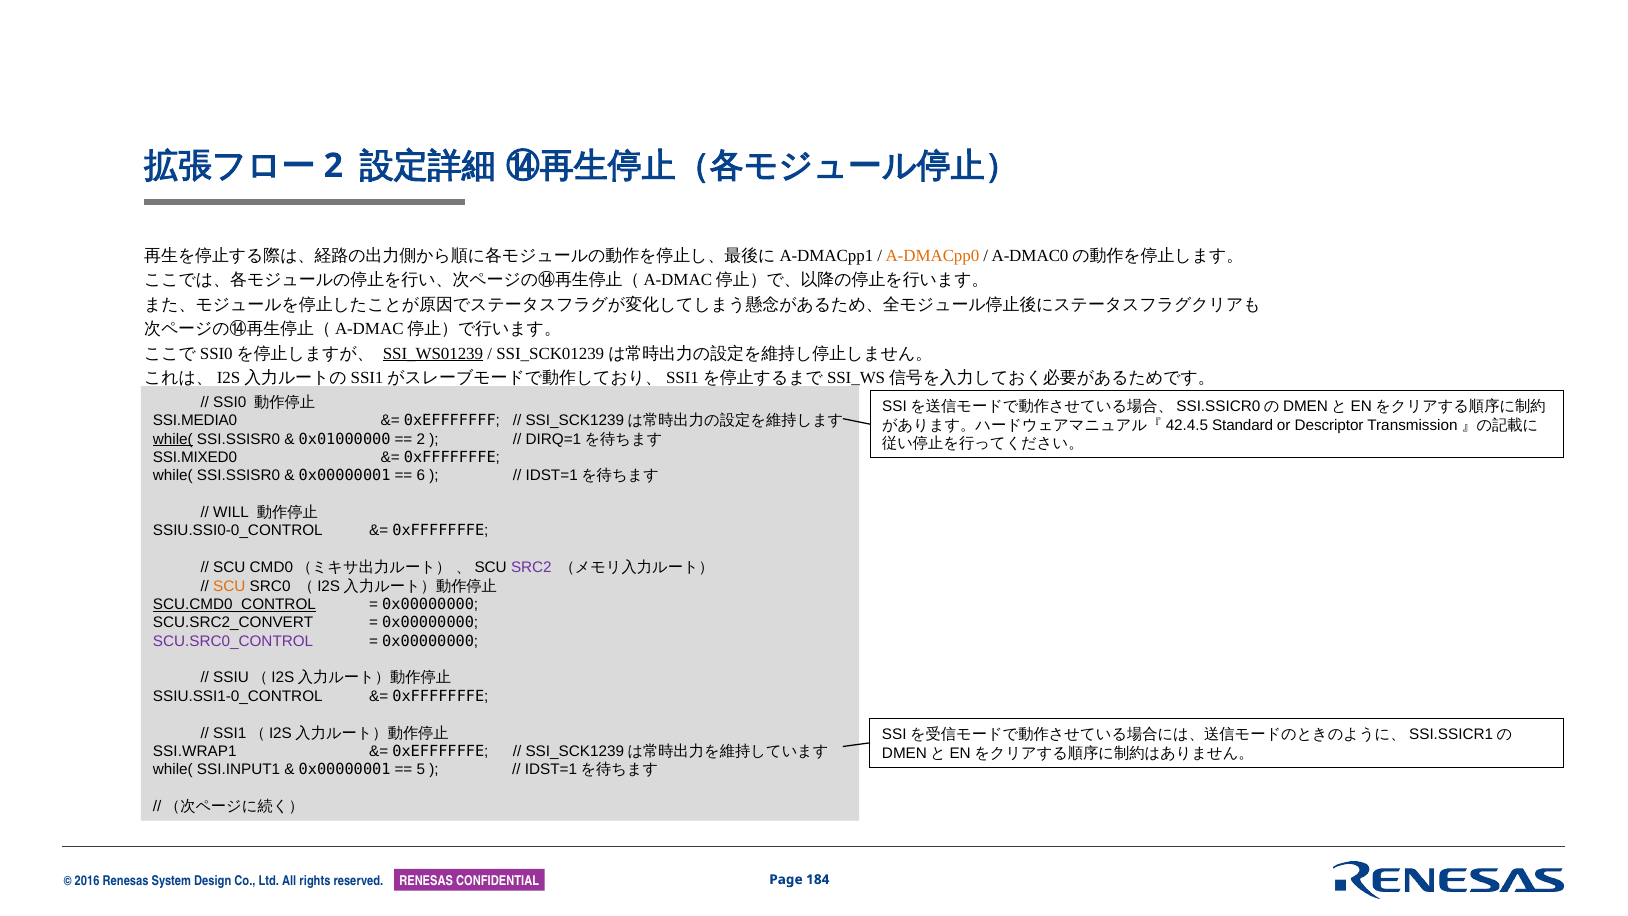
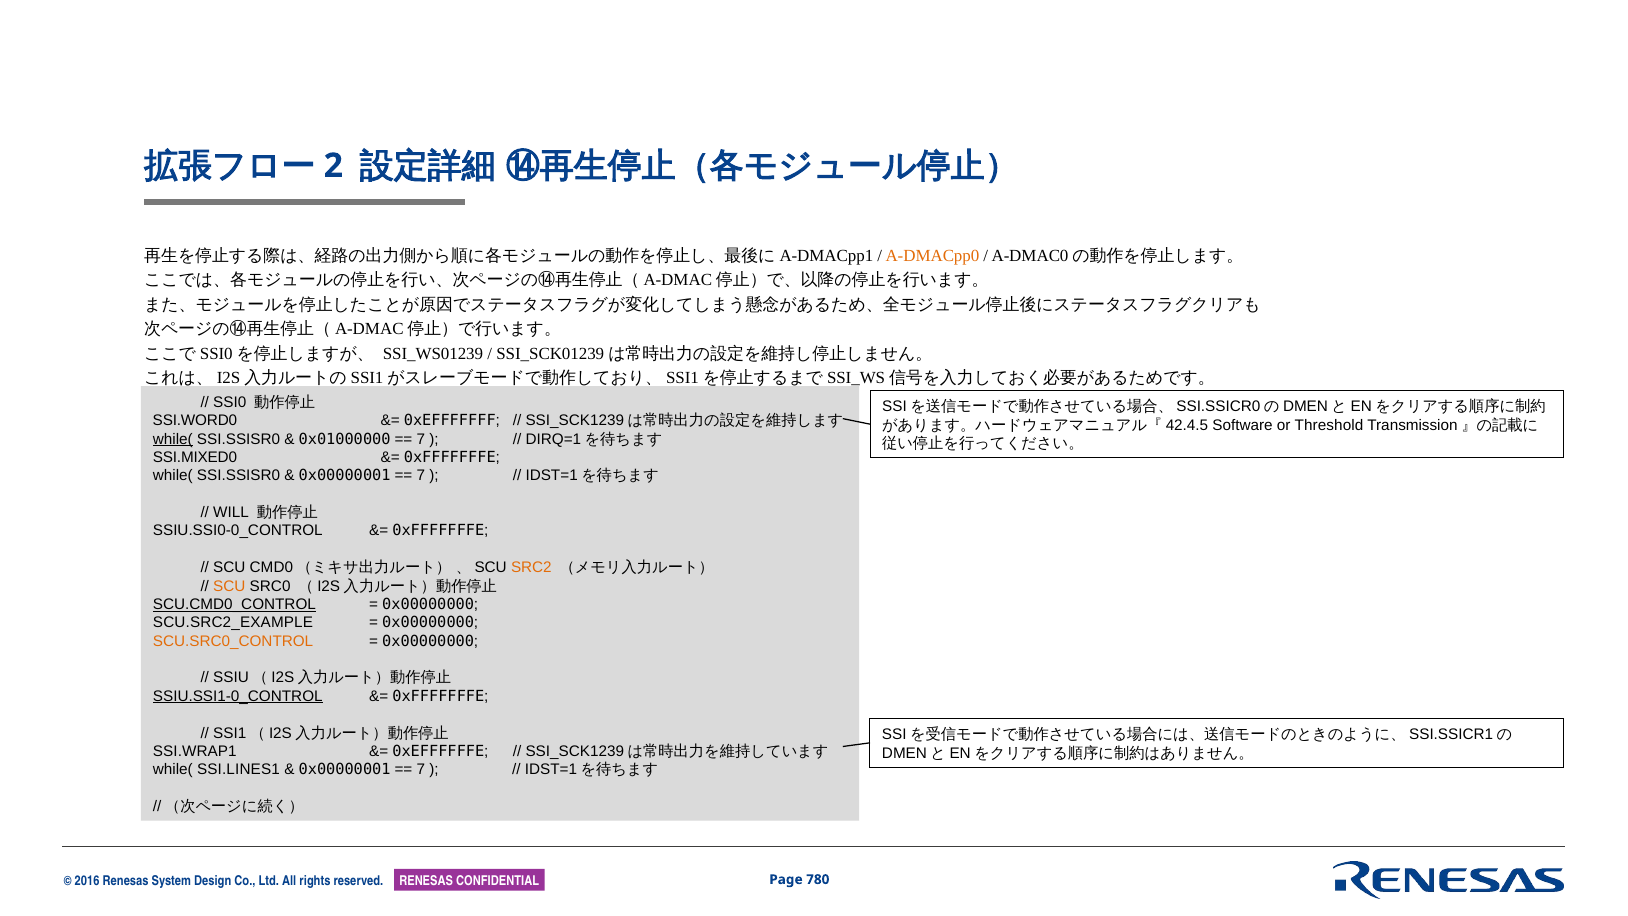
SSI_WS01239 underline: present -> none (433, 353)
SSI.MEDIA0: SSI.MEDIA0 -> SSI.WORD0 (195, 421)
Standard: Standard -> Software (1243, 425)
Descriptor: Descriptor -> Threshold (1329, 425)
2: 2 -> 7 (421, 439)
6: 6 -> 7 (421, 476)
SRC2 colour: purple -> orange (531, 568)
SCU.SRC2_CONVERT: SCU.SRC2_CONVERT -> SCU.SRC2_EXAMPLE (233, 623)
SCU.SRC0_CONTROL colour: purple -> orange (233, 641)
SSIU.SSI1-0_CONTROL underline: none -> present (238, 696)
SSI.INPUT1: SSI.INPUT1 -> SSI.LINES1 (238, 770)
5: 5 -> 7 (421, 770)
184: 184 -> 780 (818, 879)
